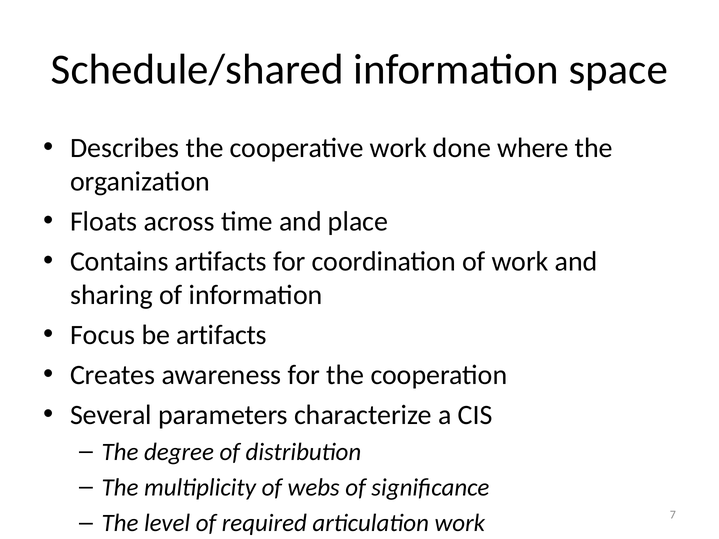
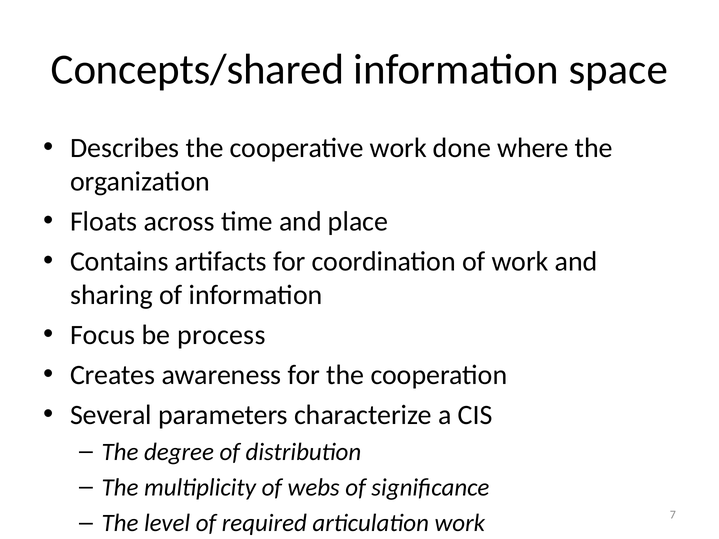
Schedule/shared: Schedule/shared -> Concepts/shared (197, 70)
be artifacts: artifacts -> process (221, 335)
